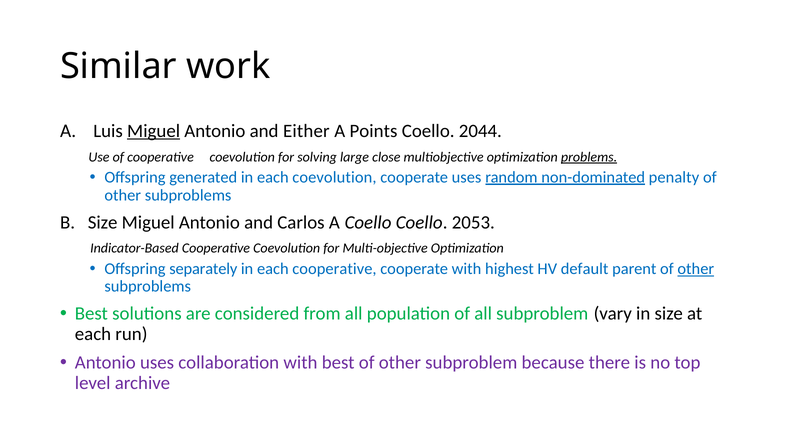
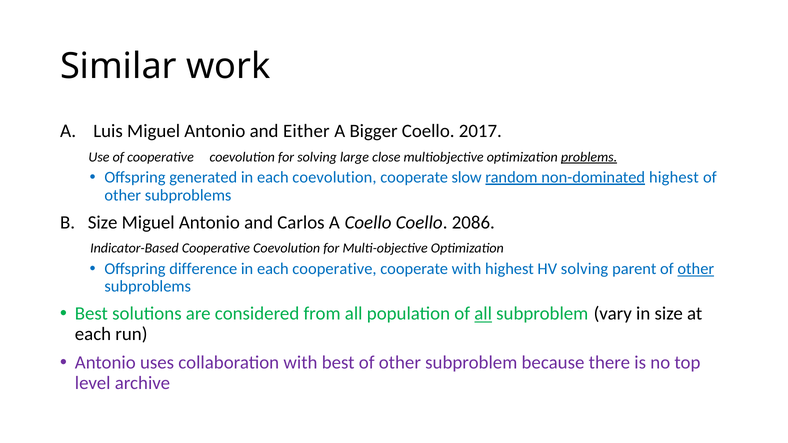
Miguel underline: present -> none (154, 131)
Points: Points -> Bigger (374, 131)
2044: 2044 -> 2017 (480, 131)
cooperate uses: uses -> slow (467, 177)
non-dominated penalty: penalty -> highest (674, 177)
2053: 2053 -> 2086 (473, 222)
separately: separately -> difference (203, 269)
HV default: default -> solving (585, 269)
all underline: none -> present (483, 314)
